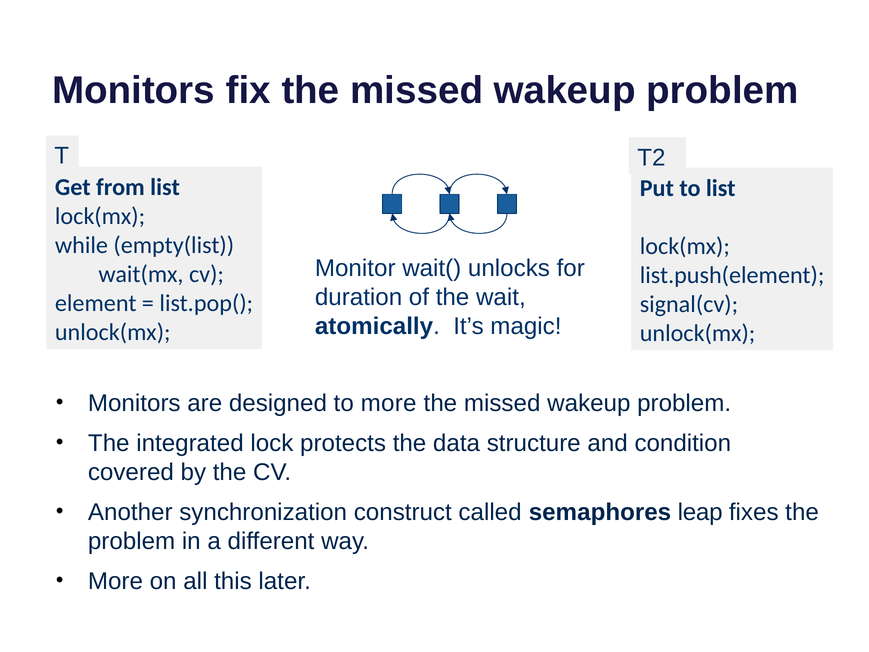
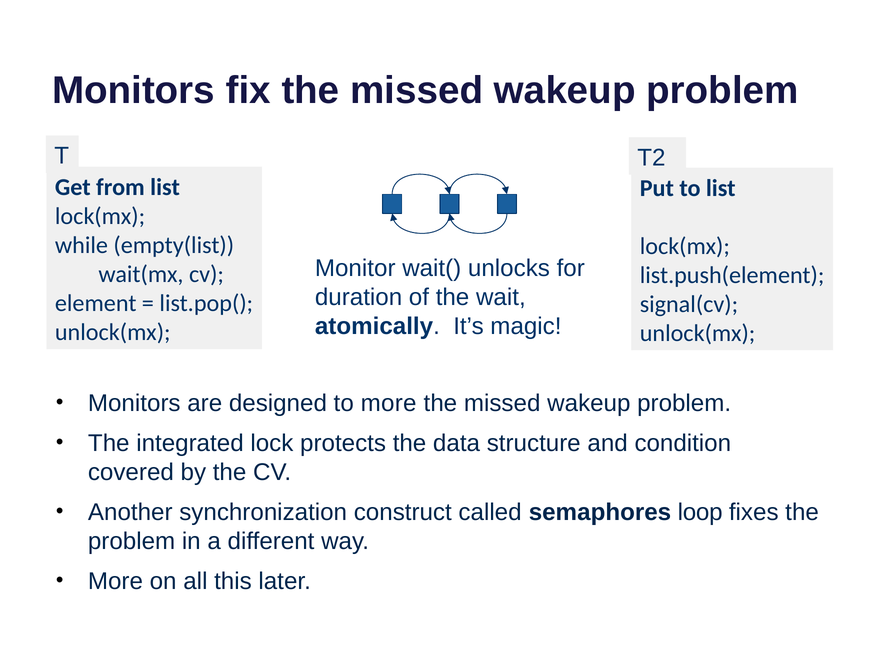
leap: leap -> loop (700, 512)
